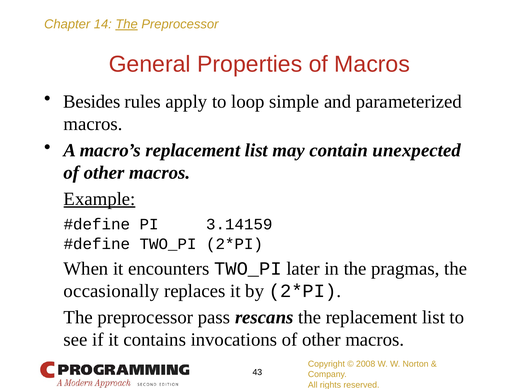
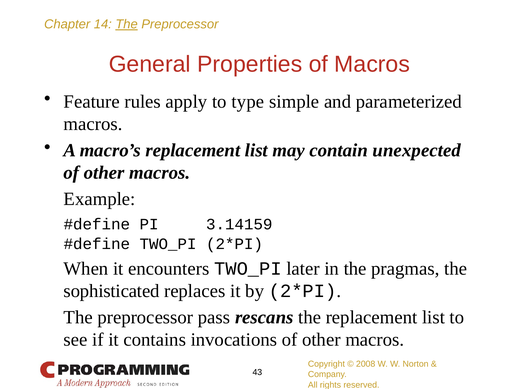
Besides: Besides -> Feature (92, 102)
loop: loop -> type (248, 102)
Example underline: present -> none (100, 199)
occasionally: occasionally -> sophisticated (112, 291)
